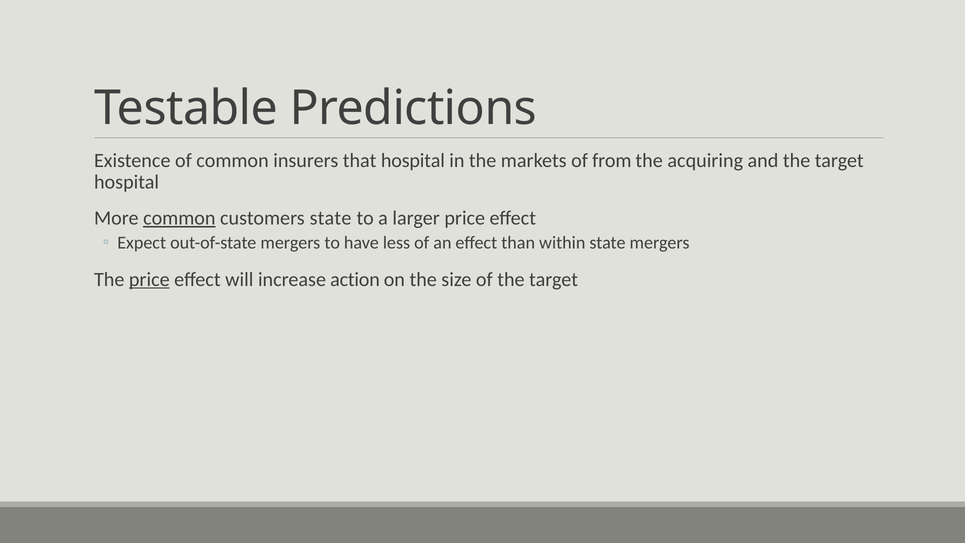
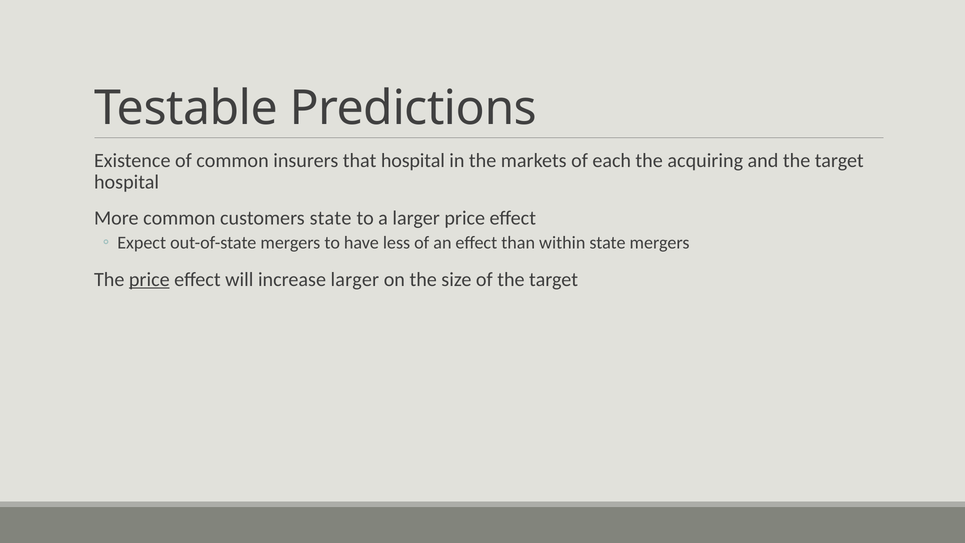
from: from -> each (612, 160)
common underline: present -> none (179, 218)
increase action: action -> larger (355, 279)
